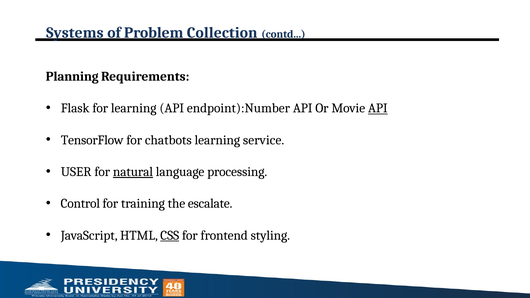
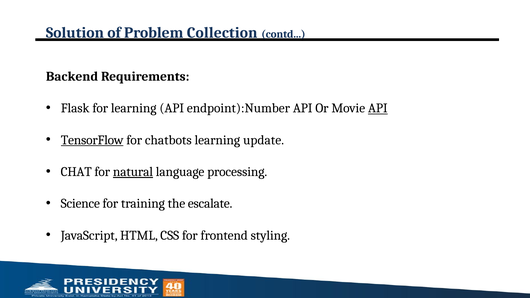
Systems: Systems -> Solution (75, 33)
Planning: Planning -> Backend (72, 76)
TensorFlow underline: none -> present (92, 140)
service: service -> update (264, 140)
USER: USER -> CHAT (76, 172)
Control: Control -> Science (80, 204)
CSS underline: present -> none (170, 235)
